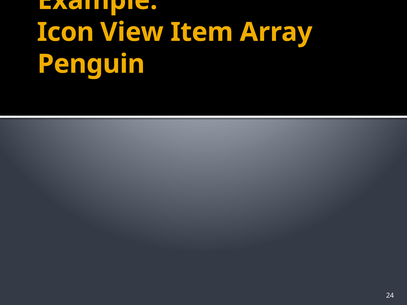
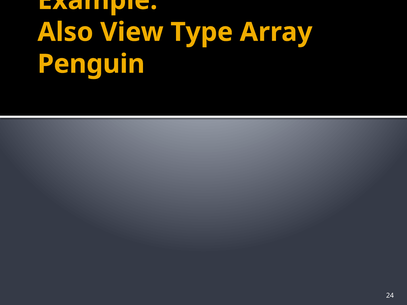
Icon: Icon -> Also (65, 32)
Item: Item -> Type (202, 32)
